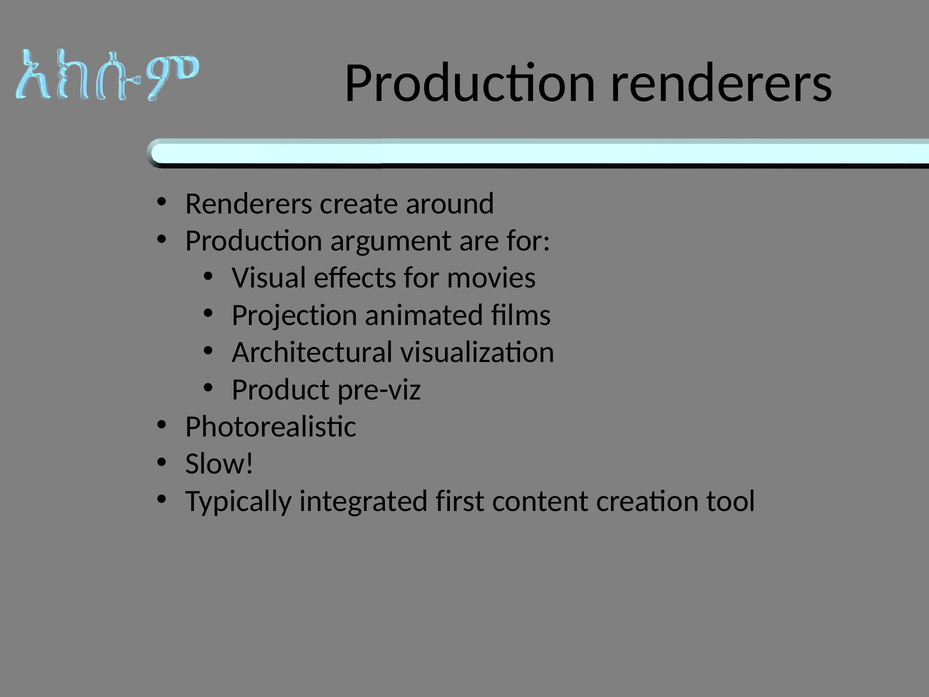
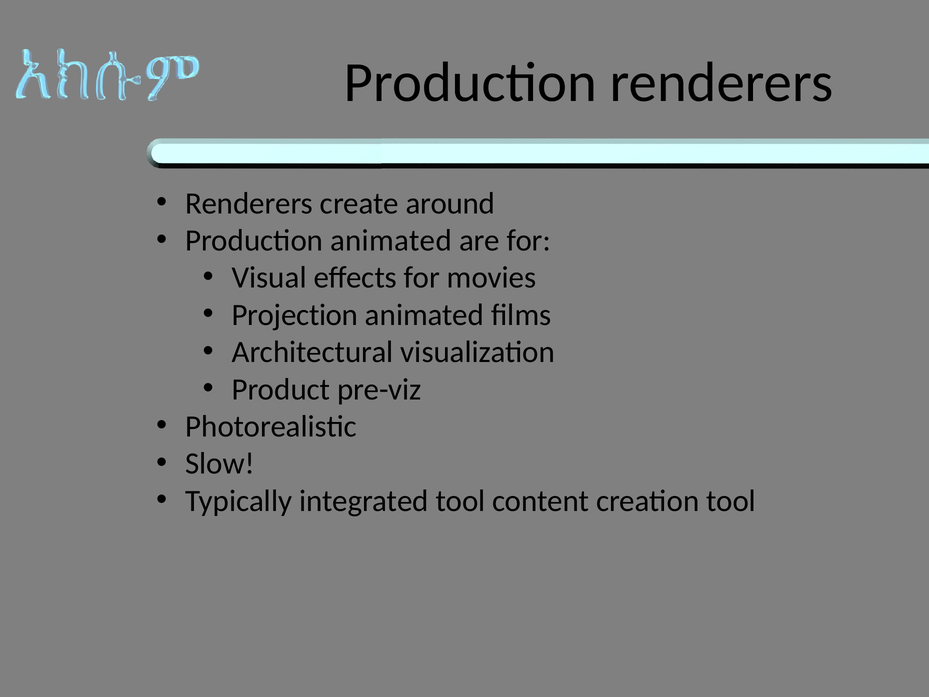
Production argument: argument -> animated (391, 240)
integrated first: first -> tool (460, 501)
